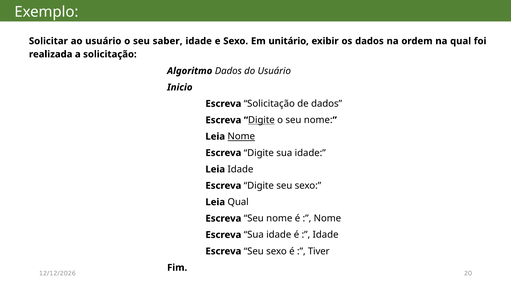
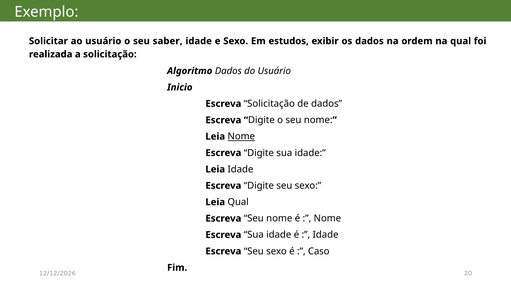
unitário: unitário -> estudos (289, 41)
Digite underline: present -> none (261, 120)
Tiver: Tiver -> Caso (319, 252)
